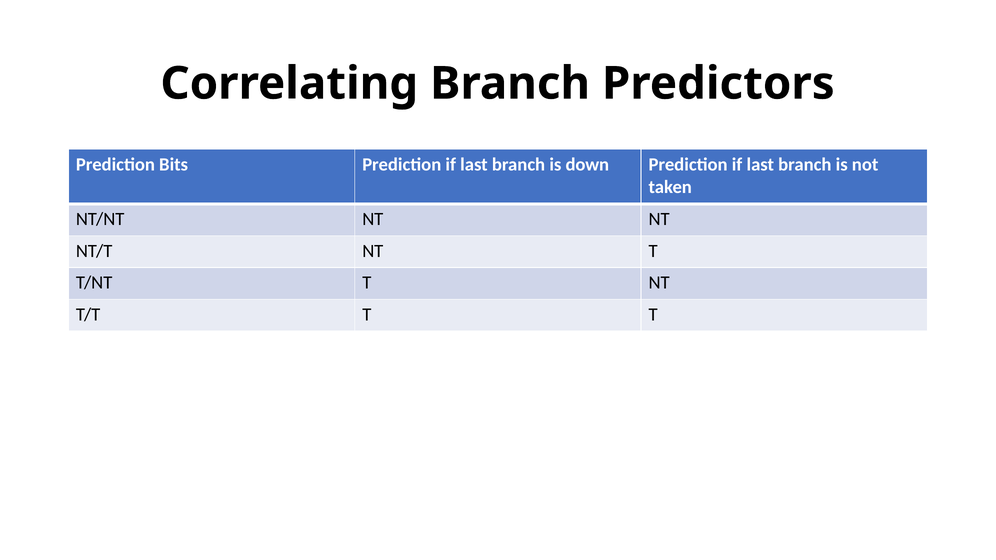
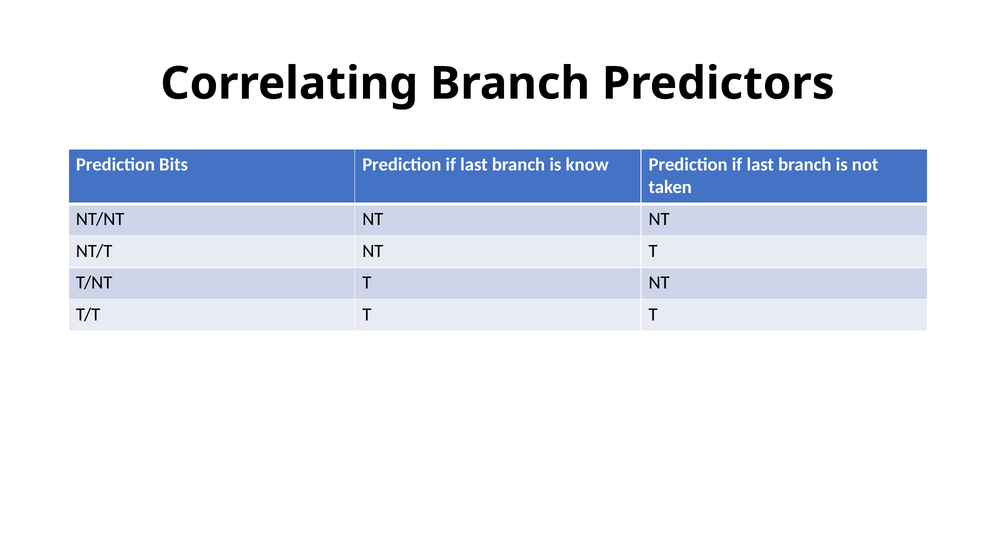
down: down -> know (587, 164)
